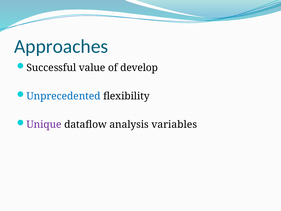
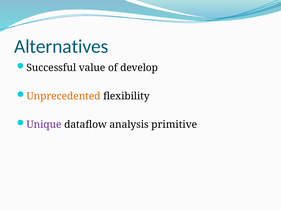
Approaches: Approaches -> Alternatives (61, 46)
Unprecedented colour: blue -> orange (64, 96)
variables: variables -> primitive (174, 124)
